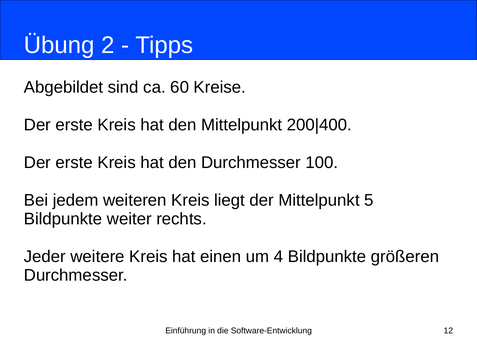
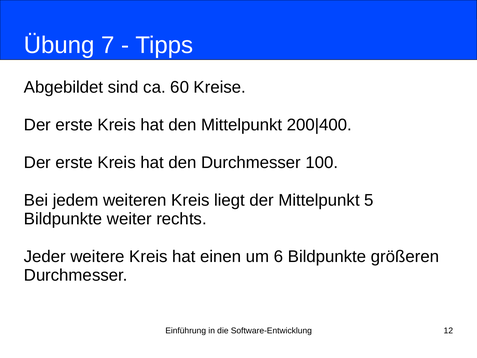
2: 2 -> 7 (108, 45)
4: 4 -> 6 (279, 256)
